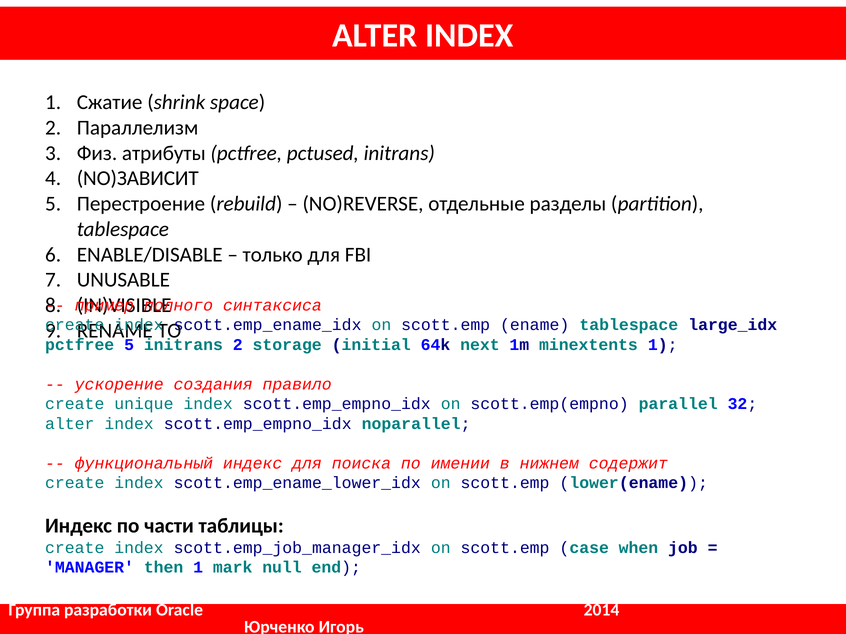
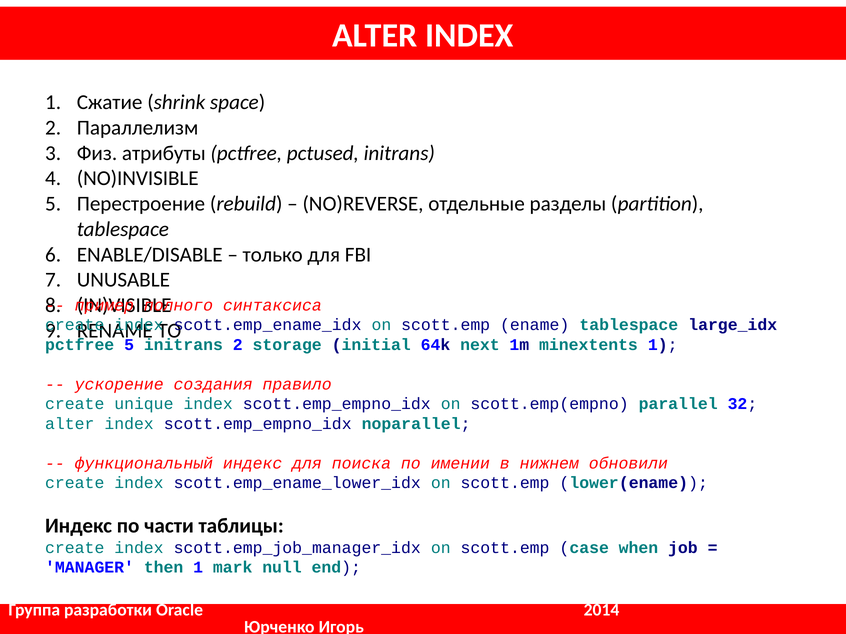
NO)ЗАВИСИТ: NO)ЗАВИСИТ -> NO)INVISIBLE (138, 179)
содержит: содержит -> обновили (628, 464)
